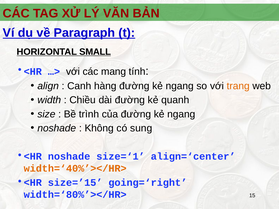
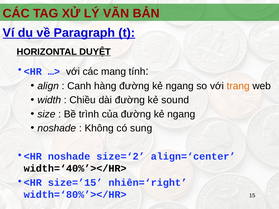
SMALL: SMALL -> DUYỆT (95, 52)
quanh: quanh -> sound (175, 100)
size=‘1: size=‘1 -> size=‘2 (121, 157)
width=‘40%’></HR> colour: orange -> black (75, 169)
going=‘right: going=‘right -> nhiên=‘right (148, 183)
